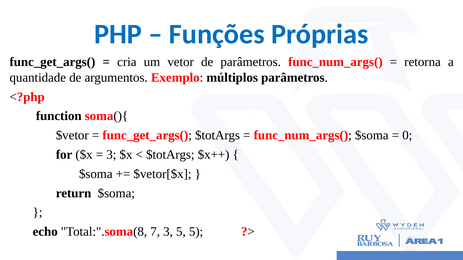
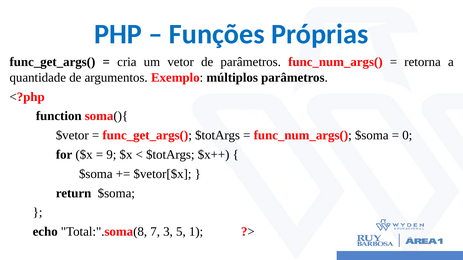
3: 3 -> 9 (111, 155)
5 5: 5 -> 1 (196, 232)
